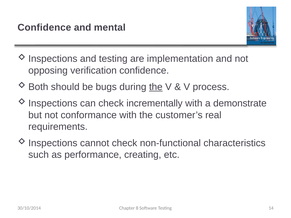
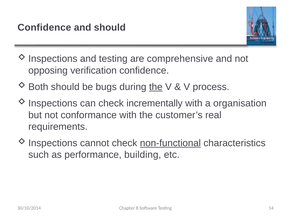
and mental: mental -> should (110, 28)
implementation: implementation -> comprehensive (180, 59)
demonstrate: demonstrate -> organisation (240, 103)
non-functional underline: none -> present (170, 143)
creating: creating -> building (143, 155)
